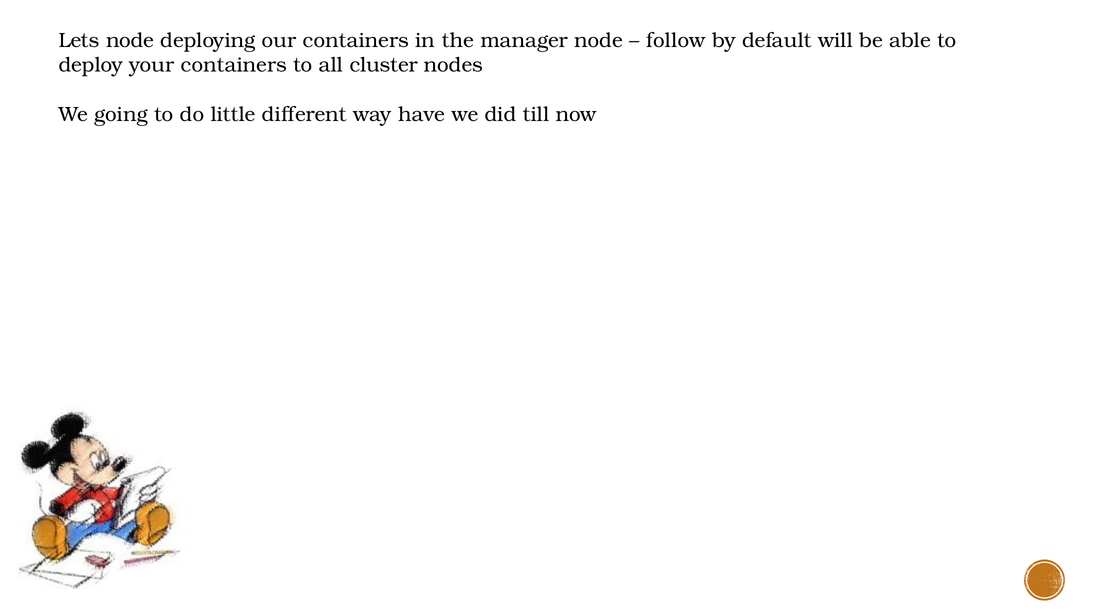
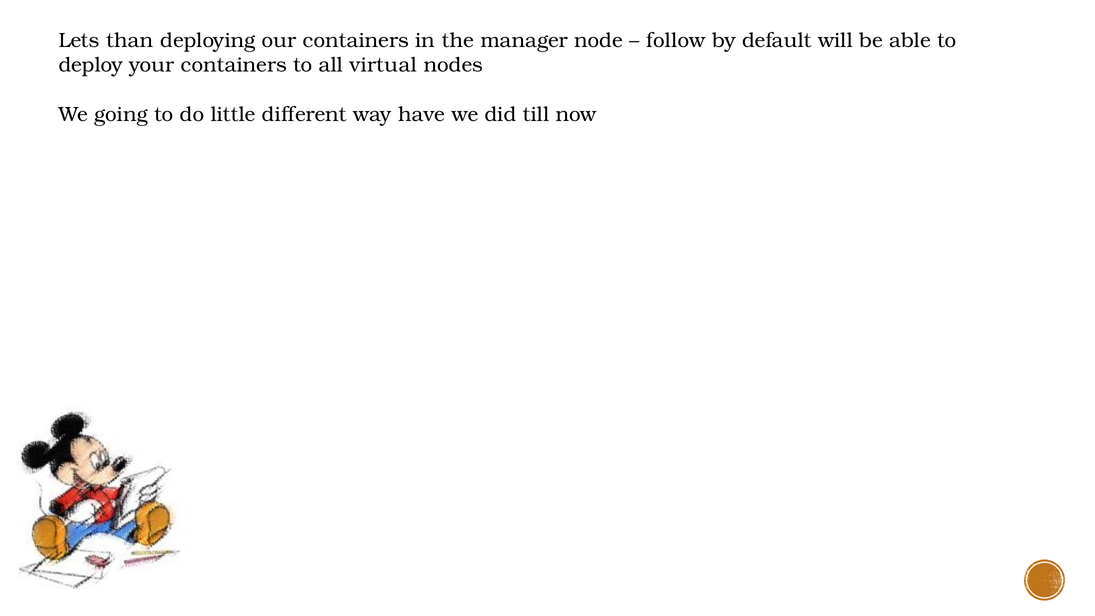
Lets node: node -> than (130, 41)
cluster: cluster -> virtual (383, 65)
